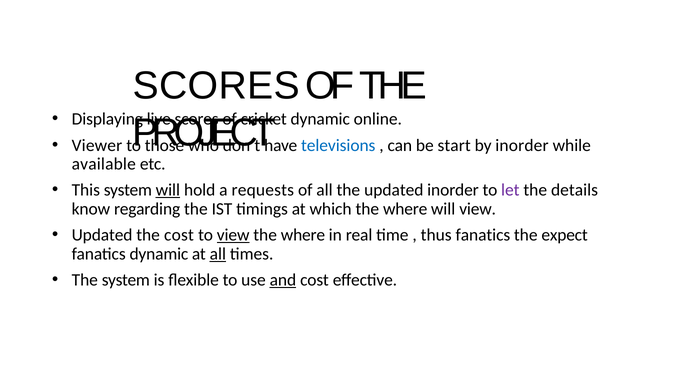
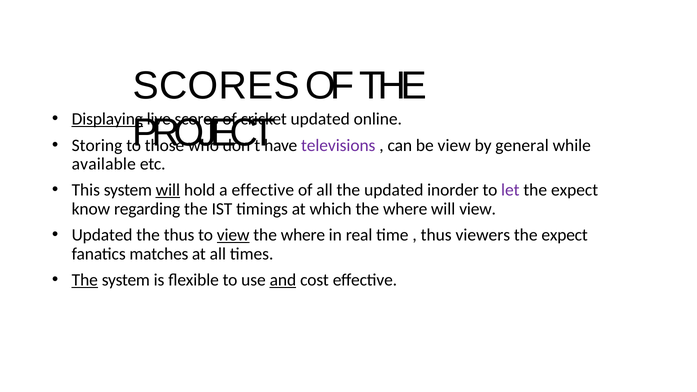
Displaying underline: none -> present (107, 119)
dynamic: dynamic -> updated (320, 119)
Viewer: Viewer -> Storing (97, 145)
televisions colour: blue -> purple (338, 145)
be start: start -> view (454, 145)
by inorder: inorder -> general (522, 145)
a requests: requests -> effective (263, 190)
details: details -> expect (575, 190)
the cost: cost -> thus (179, 235)
thus fanatics: fanatics -> viewers (483, 235)
fanatics dynamic: dynamic -> matches (159, 254)
all underline: present -> none (218, 254)
The underline: none -> present (85, 280)
